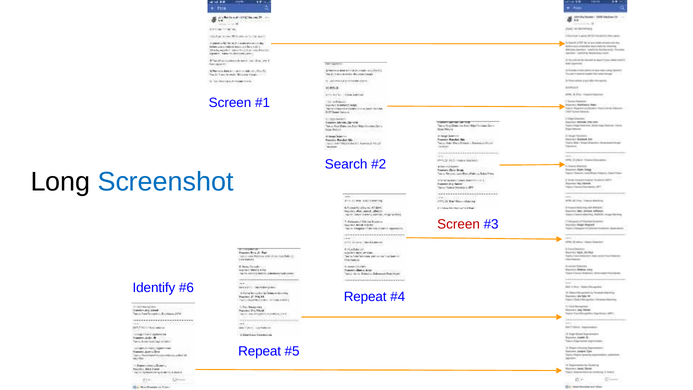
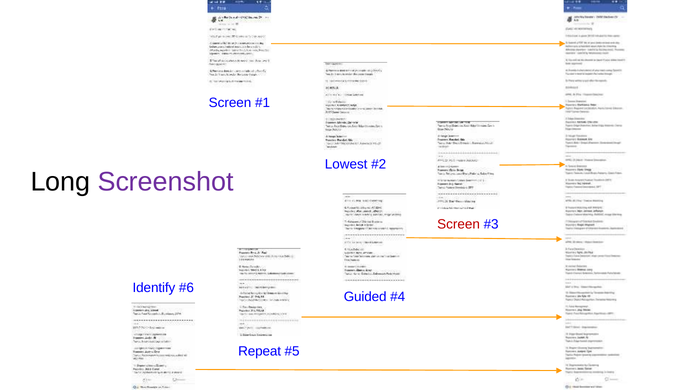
Search: Search -> Lowest (346, 164)
Screenshot colour: blue -> purple (166, 182)
Repeat: Repeat -> Guided (365, 297)
